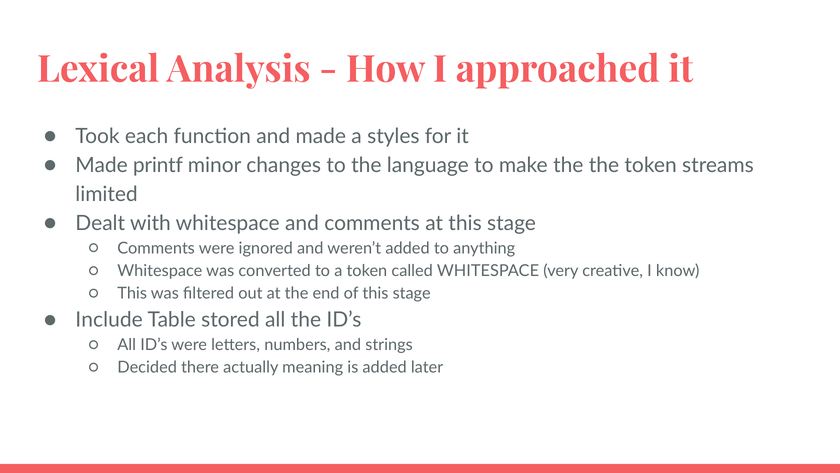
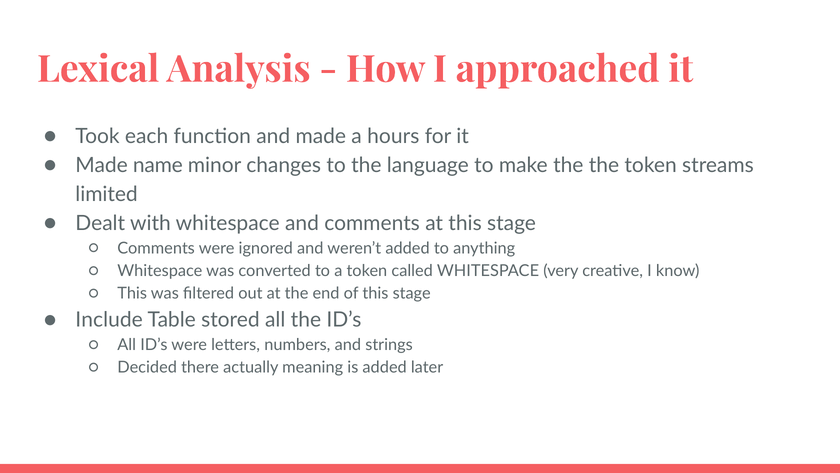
styles: styles -> hours (393, 136)
printf: printf -> name (158, 165)
